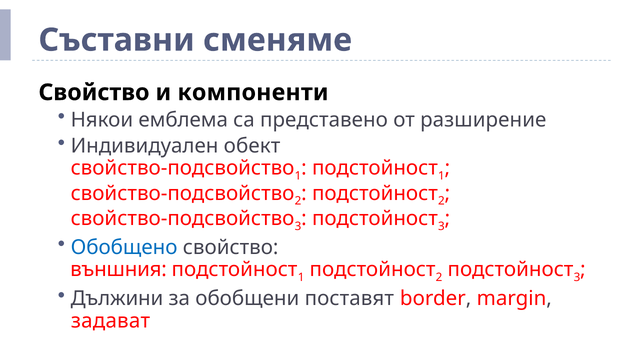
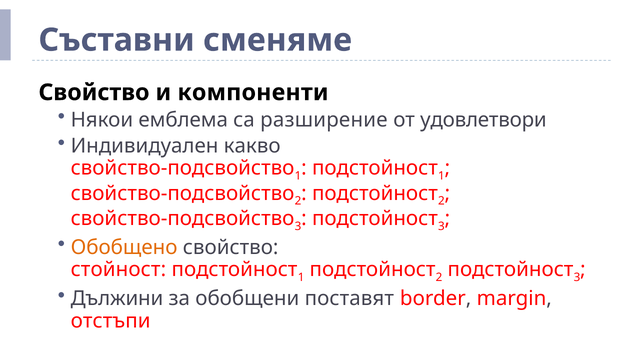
представено: представено -> разширение (324, 120)
разширение: разширение -> удовлетвори (483, 120)
обект: обект -> какво (252, 146)
Обобщено colour: blue -> orange (124, 247)
външния: външния -> стойност (118, 269)
задават: задават -> отстъпи (111, 321)
